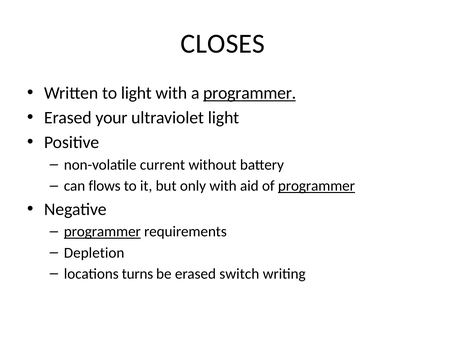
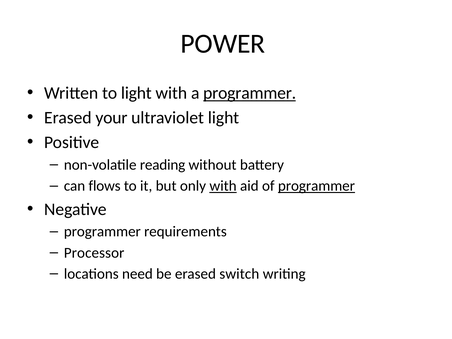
CLOSES: CLOSES -> POWER (223, 44)
current: current -> reading (163, 165)
with underline: none -> present (223, 186)
programmer underline: present -> none (102, 232)
Depletion: Depletion -> Processor (94, 253)
turns: turns -> need (137, 274)
